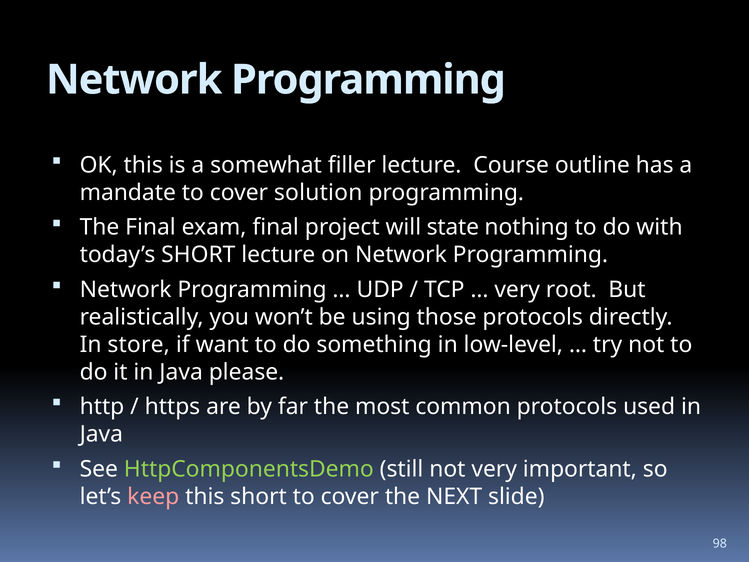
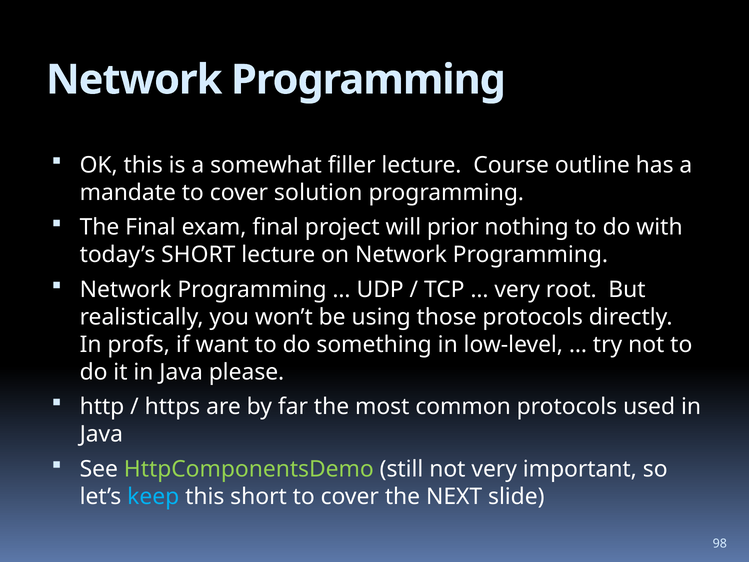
state: state -> prior (453, 227)
store: store -> profs (139, 344)
keep colour: pink -> light blue (153, 496)
